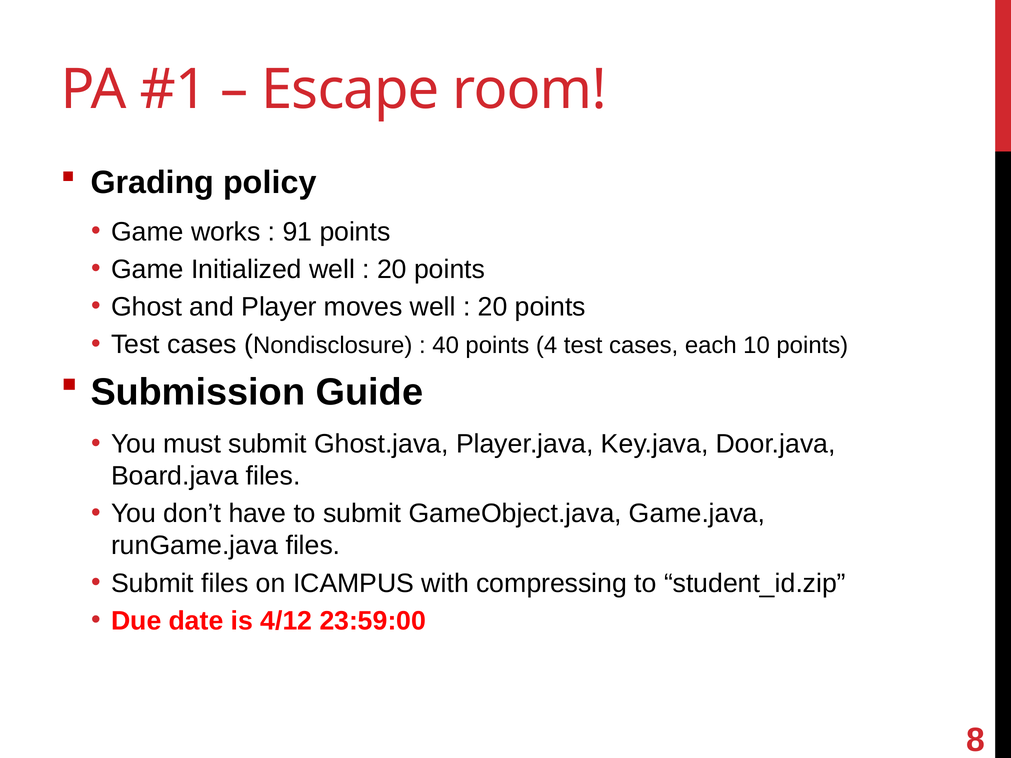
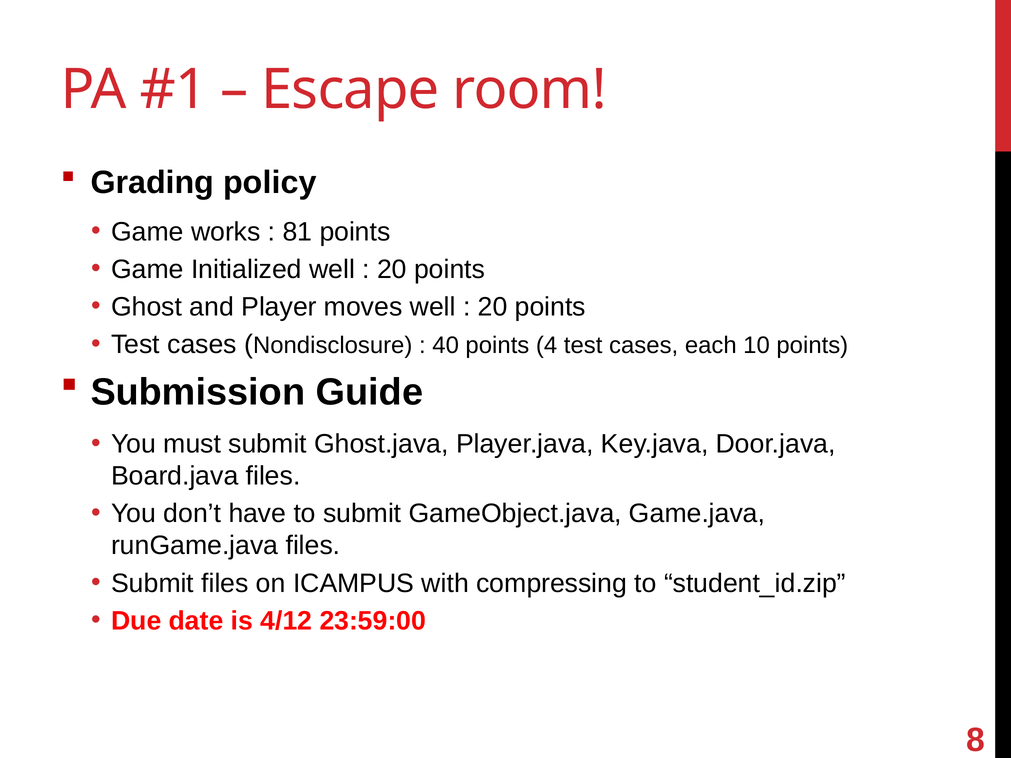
91: 91 -> 81 (297, 232)
